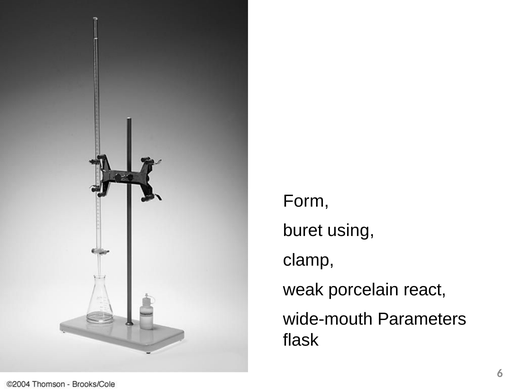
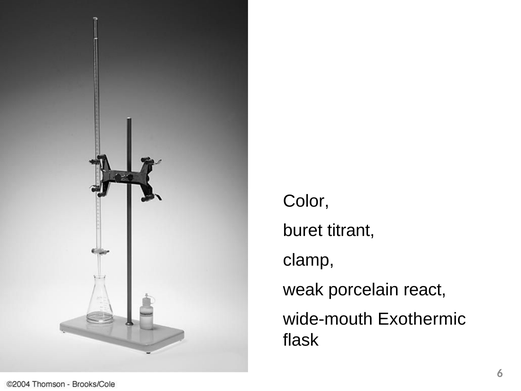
Form: Form -> Color (306, 201)
using: using -> titrant (351, 230)
Parameters: Parameters -> Exothermic (422, 319)
